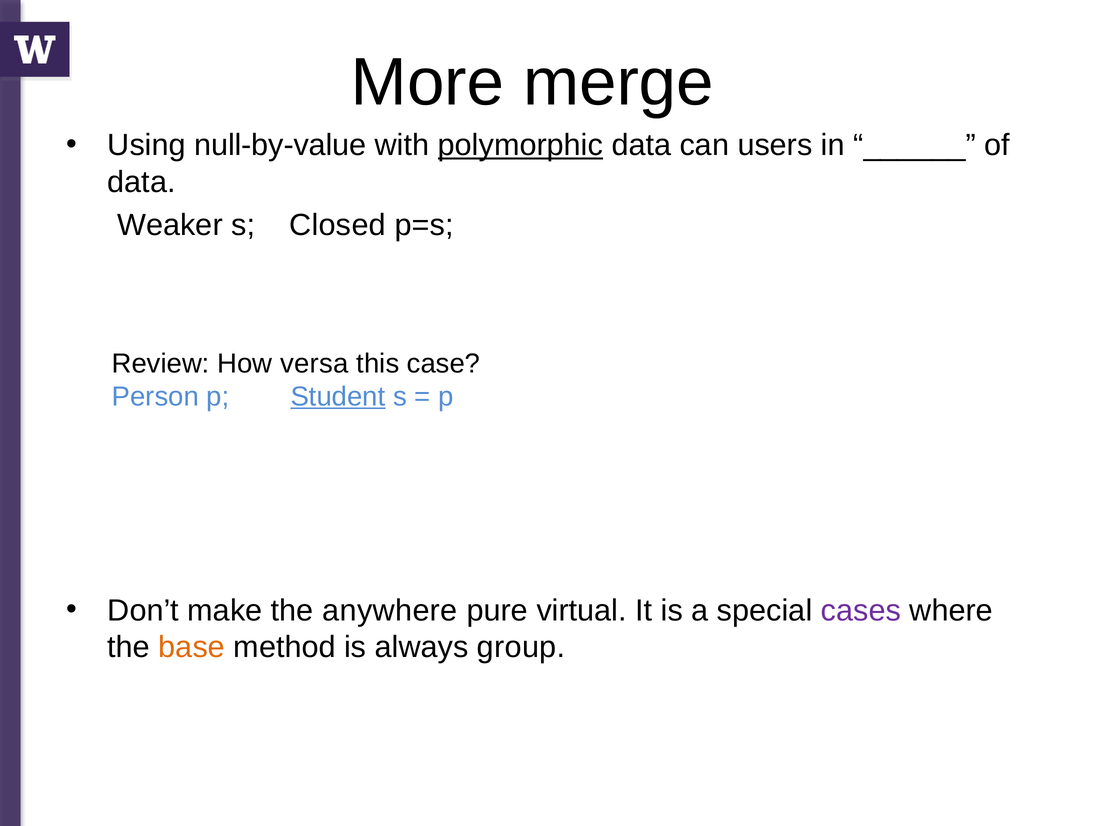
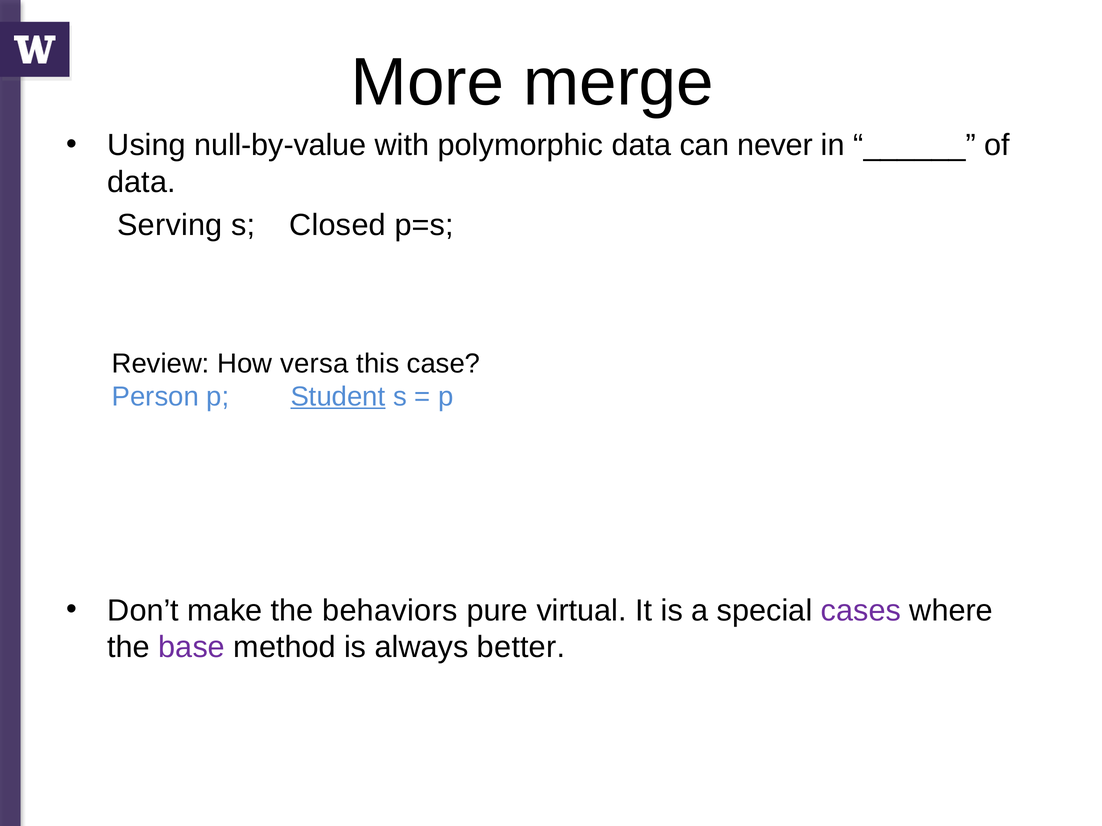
polymorphic underline: present -> none (520, 145)
users: users -> never (775, 145)
Weaker: Weaker -> Serving (170, 225)
anywhere: anywhere -> behaviors (390, 611)
base colour: orange -> purple (192, 648)
group: group -> better (521, 648)
